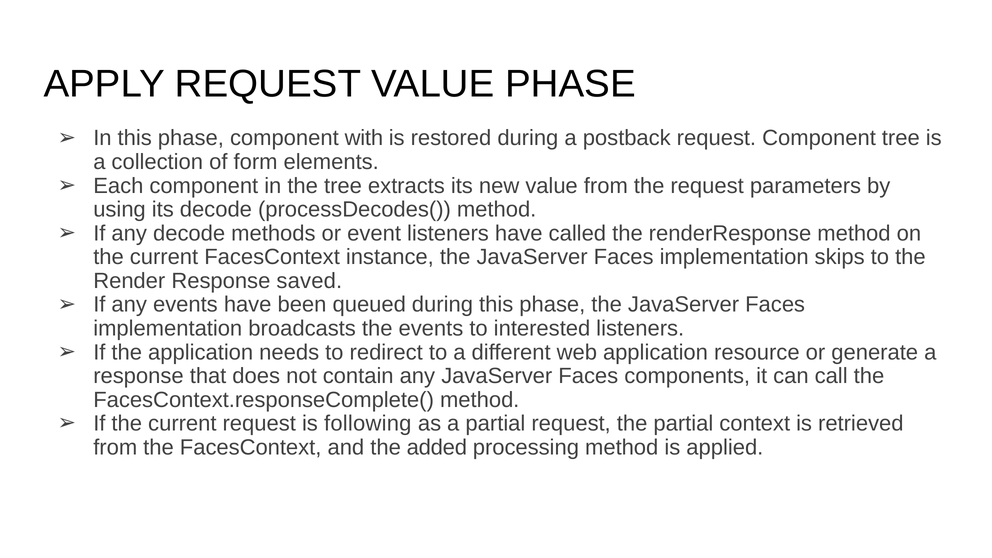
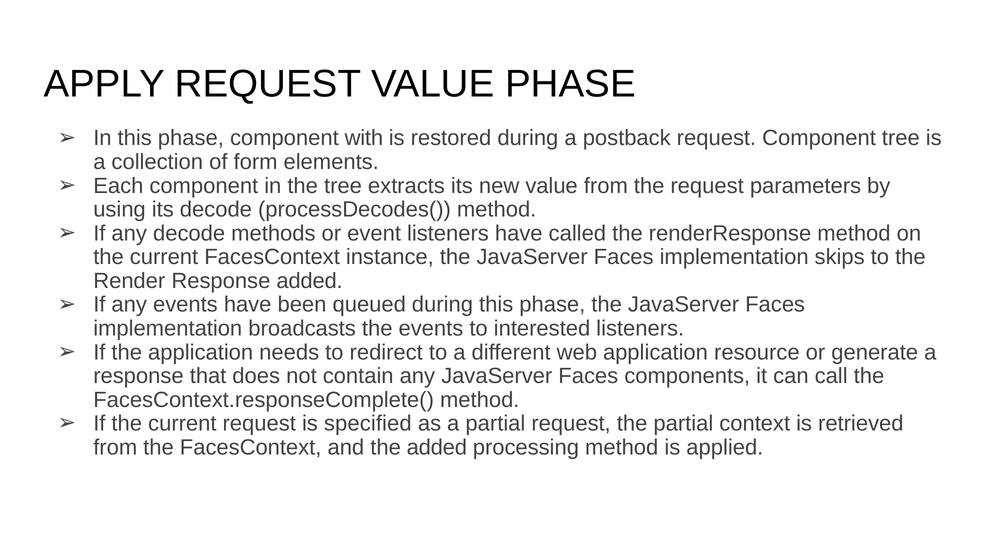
Response saved: saved -> added (310, 281)
following: following -> specified (368, 424)
